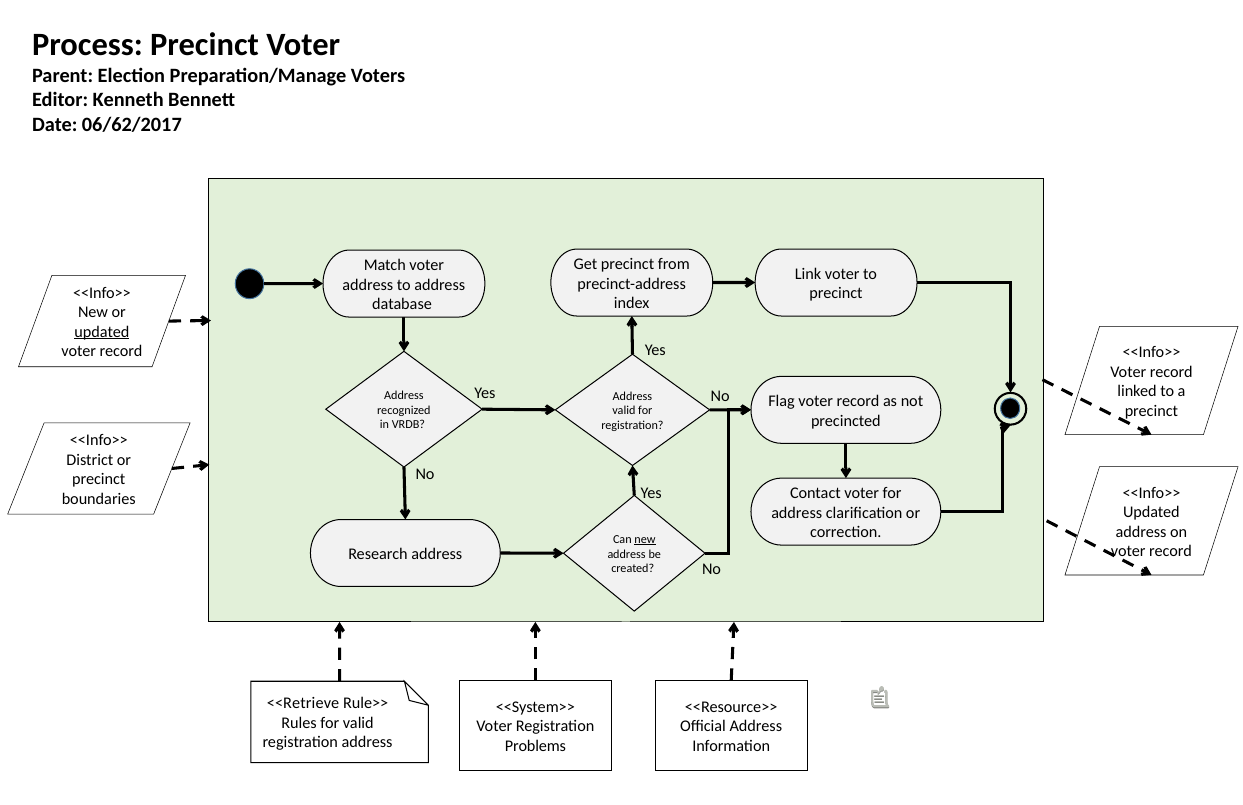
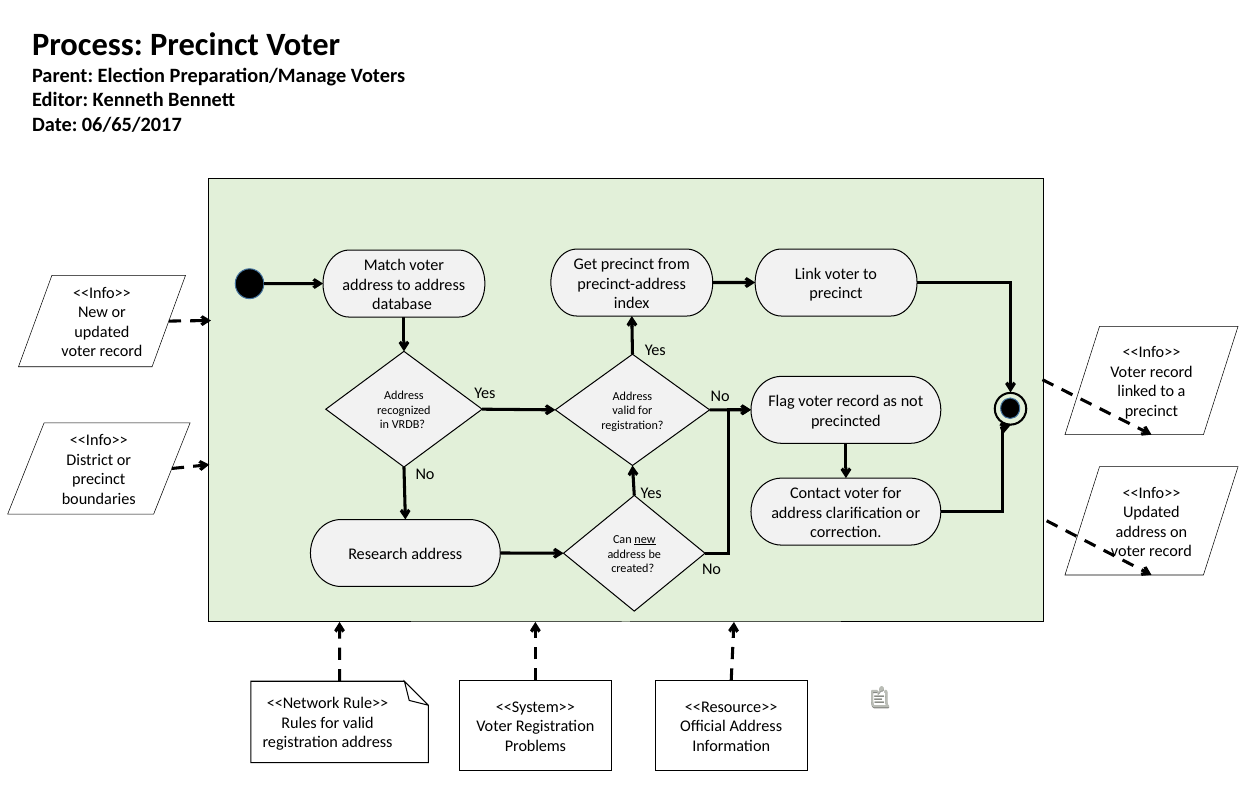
06/62/2017: 06/62/2017 -> 06/65/2017 (132, 124)
updated underline: present -> none (102, 332)
<<Retrieve: <<Retrieve -> <<Network (303, 703)
